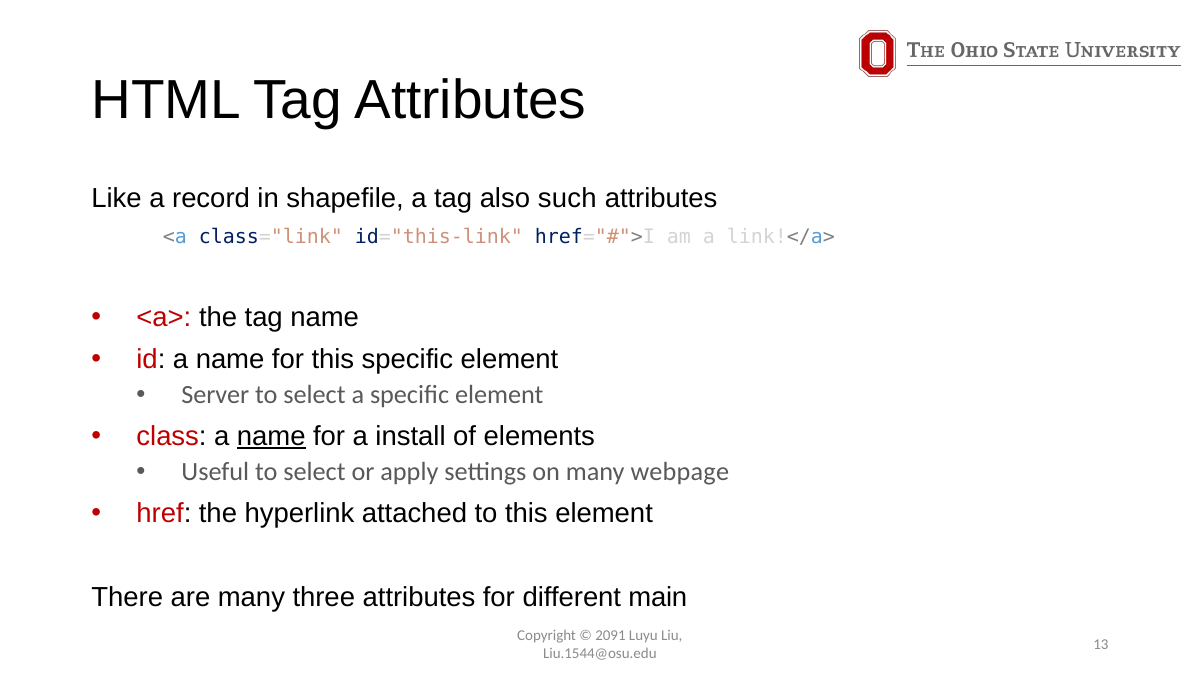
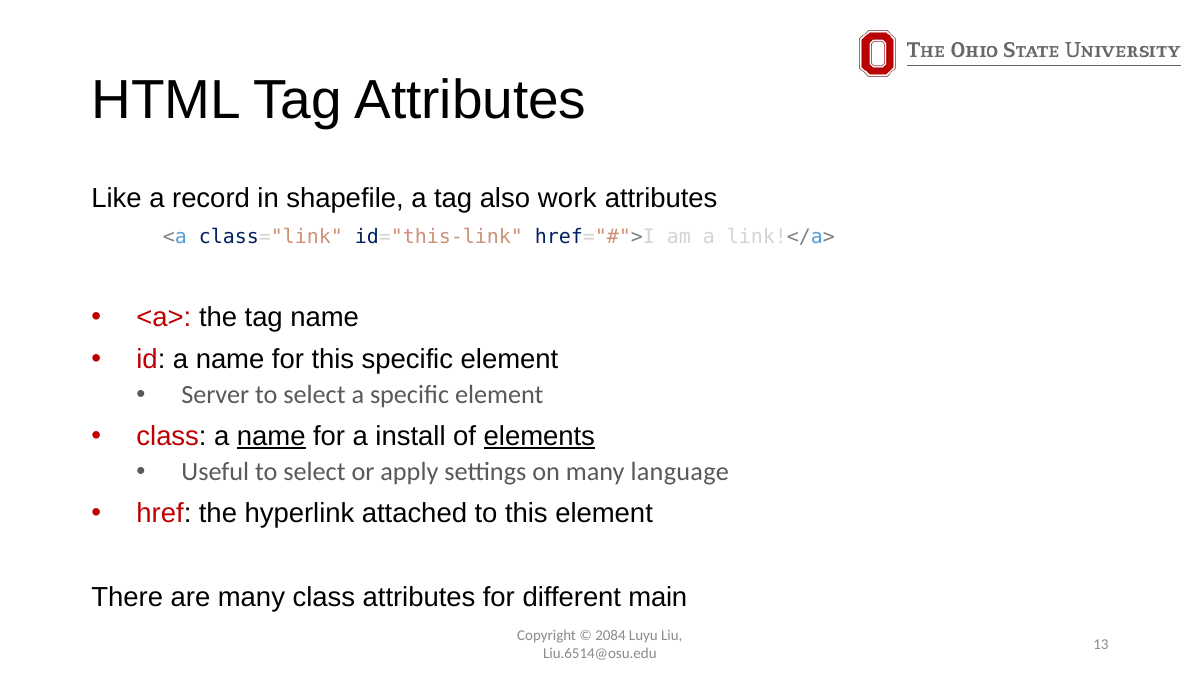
such: such -> work (567, 199)
elements underline: none -> present (539, 436)
webpage: webpage -> language (680, 472)
many three: three -> class (324, 597)
2091: 2091 -> 2084 (610, 636)
Liu.1544@osu.edu: Liu.1544@osu.edu -> Liu.6514@osu.edu (600, 654)
